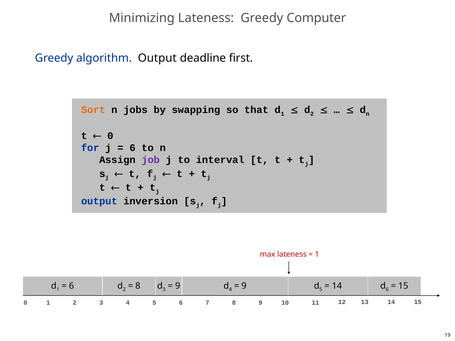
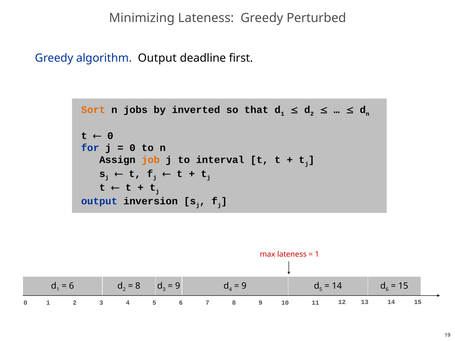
Computer: Computer -> Perturbed (316, 18)
swapping: swapping -> inverted (196, 110)
6: 6 -> 0 (133, 148)
job colour: purple -> orange (151, 160)
